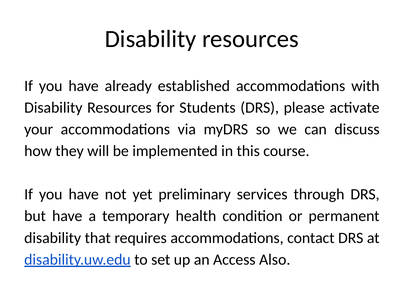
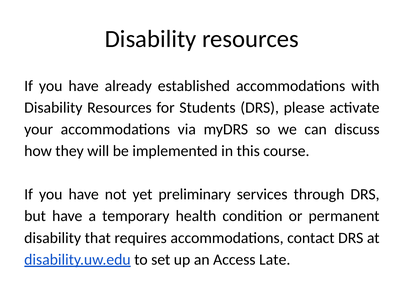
Also: Also -> Late (275, 260)
